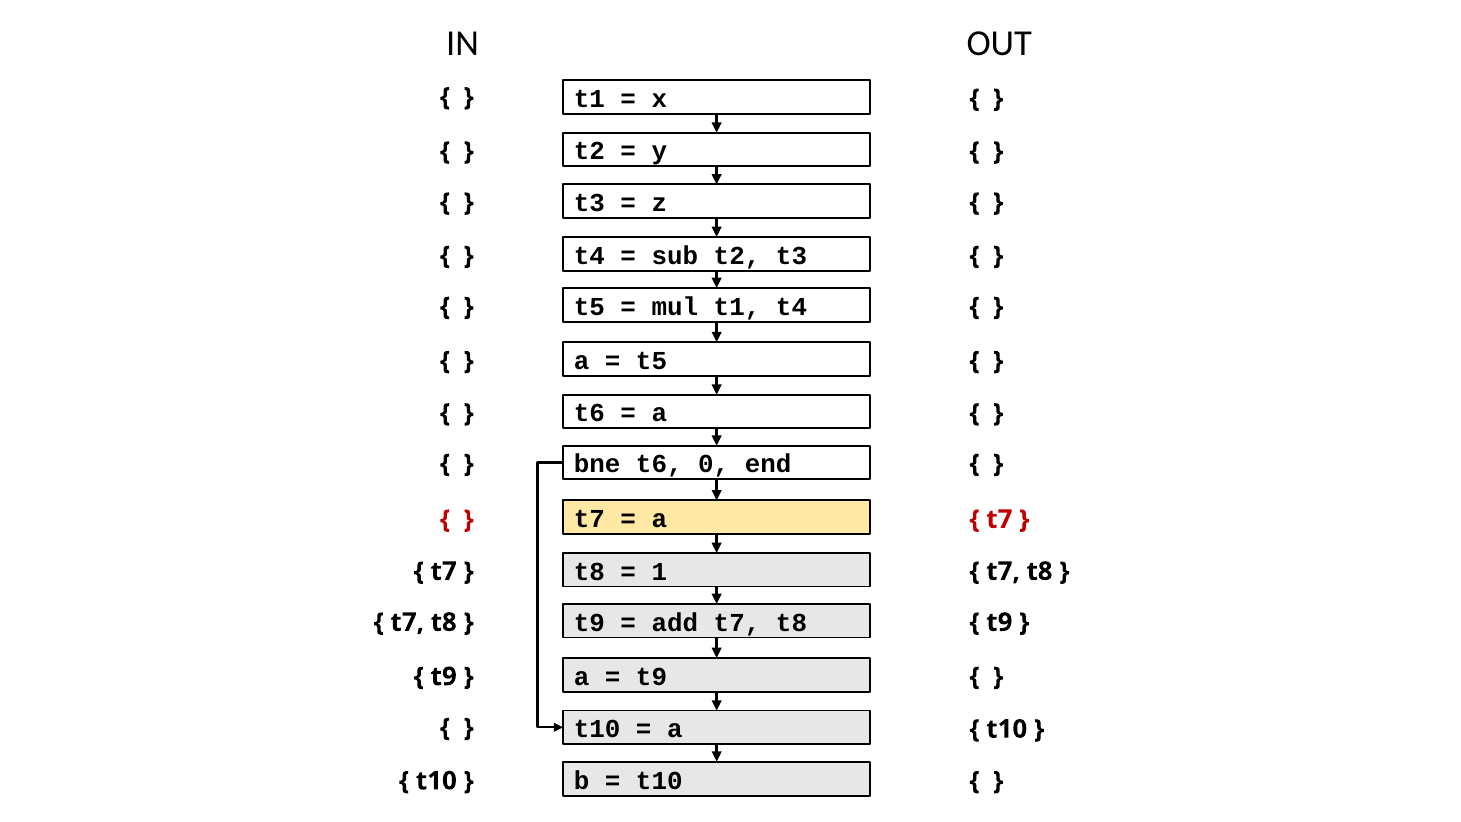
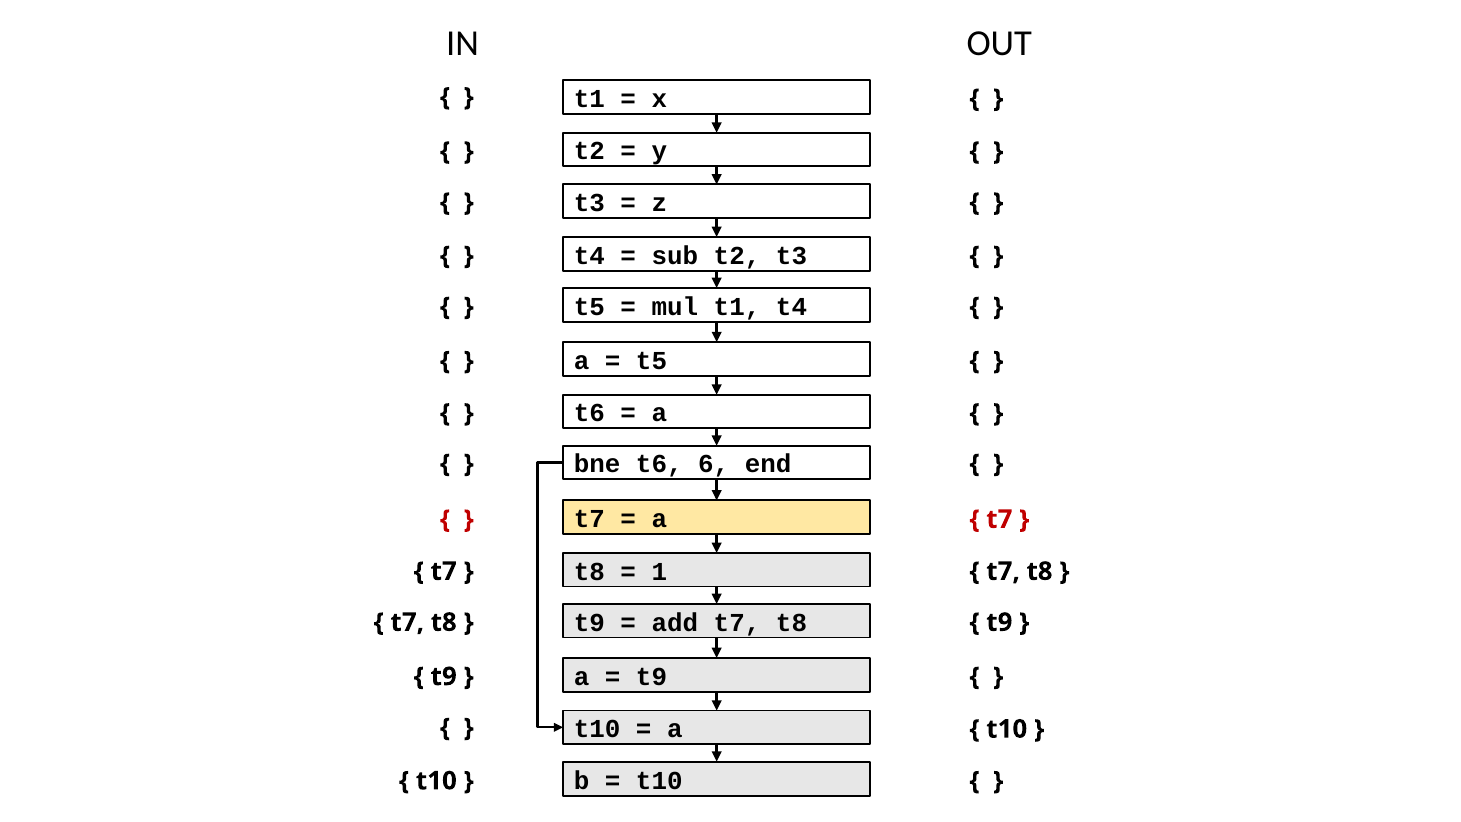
0: 0 -> 6 (714, 464)
